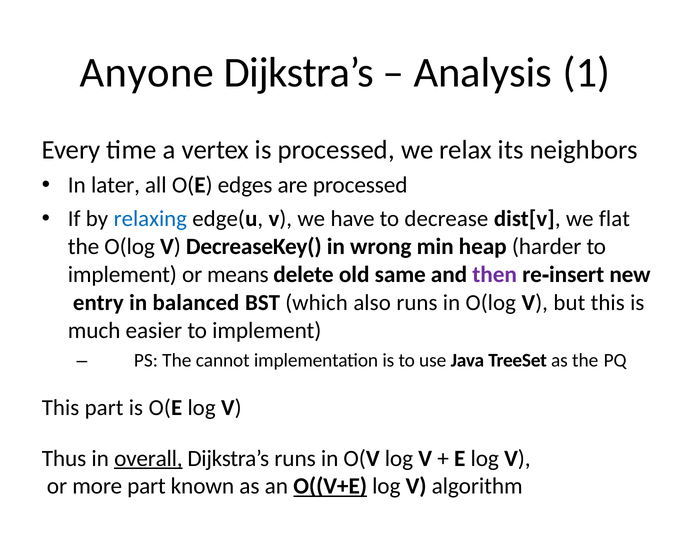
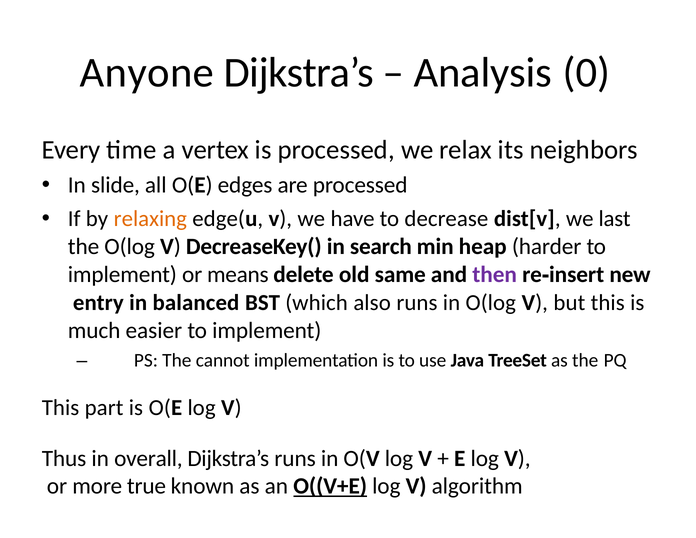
1: 1 -> 0 (586, 72)
later: later -> slide (115, 185)
relaxing colour: blue -> orange (150, 219)
flat: flat -> last (615, 219)
wrong: wrong -> search (381, 246)
overall underline: present -> none (148, 458)
more part: part -> true (146, 486)
